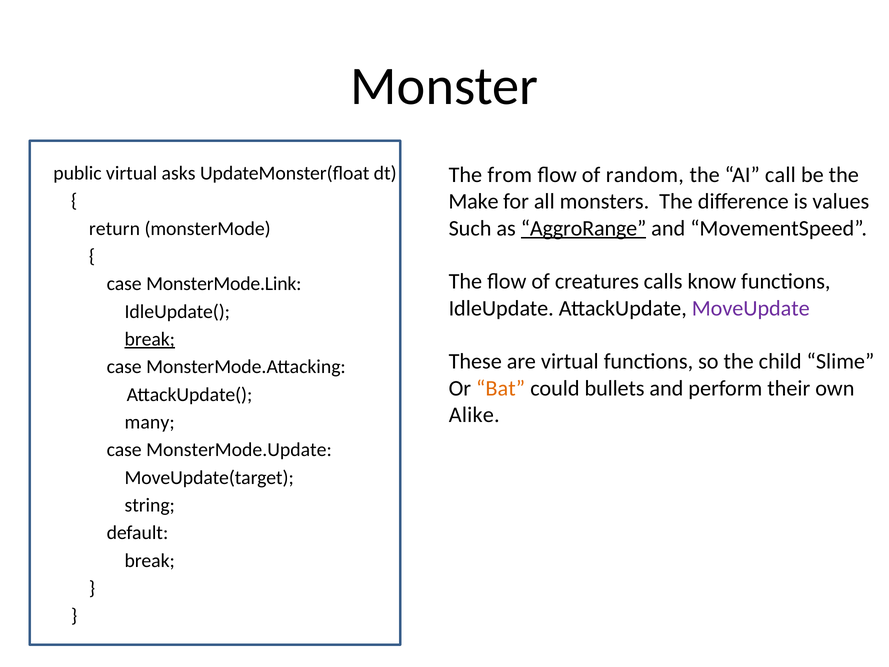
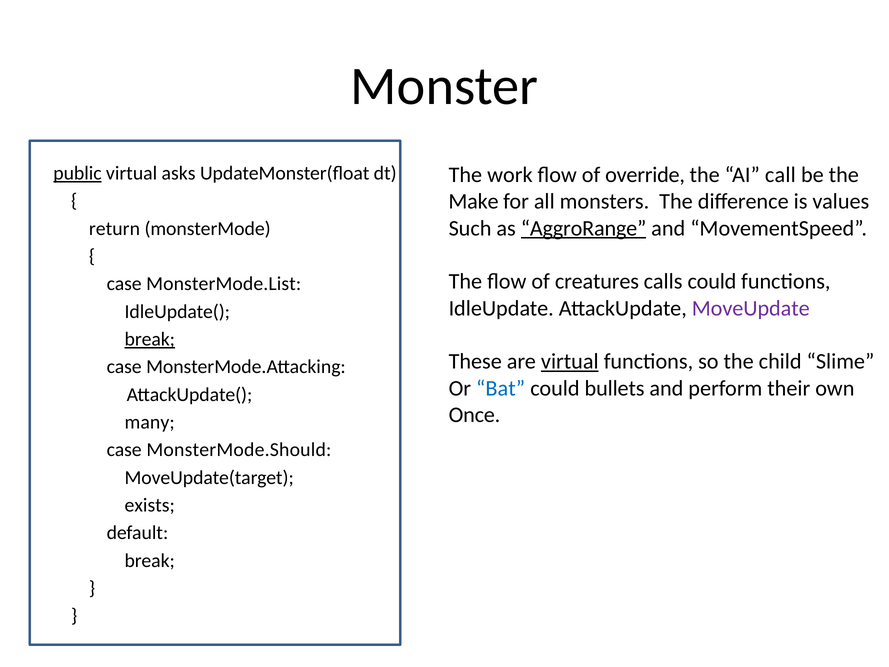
public underline: none -> present (77, 173)
from: from -> work (510, 175)
random: random -> override (645, 175)
calls know: know -> could (712, 281)
MonsterMode.Link: MonsterMode.Link -> MonsterMode.List (224, 284)
virtual underline: none -> present (570, 361)
Bat colour: orange -> blue (501, 388)
Alike: Alike -> Once (474, 415)
MonsterMode.Update: MonsterMode.Update -> MonsterMode.Should (239, 450)
string: string -> exists (150, 505)
